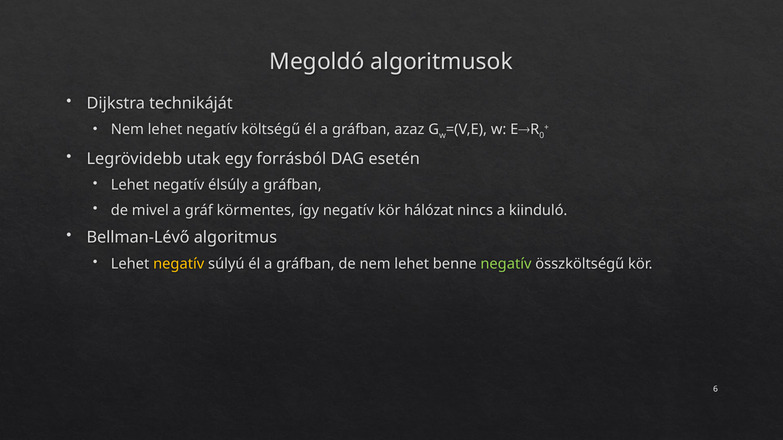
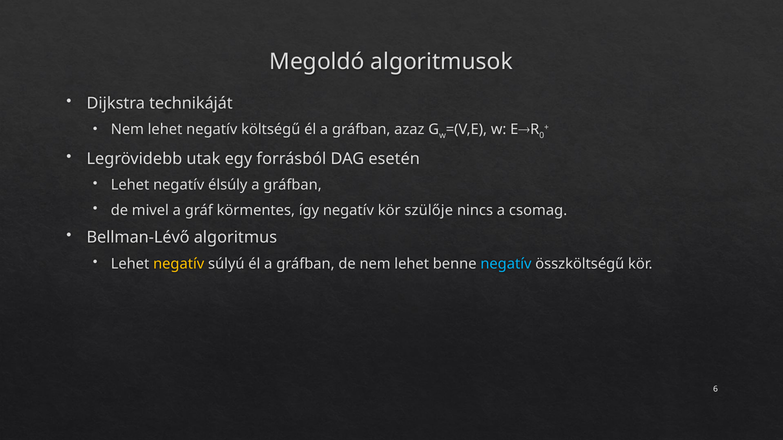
hálózat: hálózat -> szülője (429, 211)
kiinduló: kiinduló -> csomag (538, 211)
negatív colour: light green -> light blue (506, 264)
